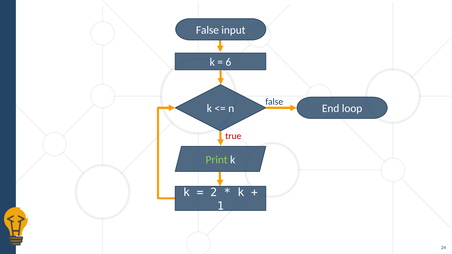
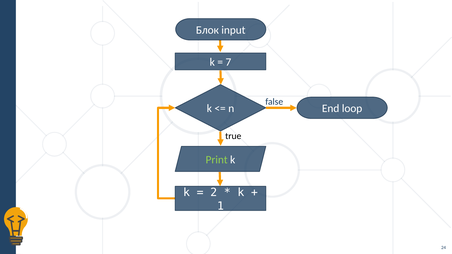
False: False -> Блок (207, 30)
6: 6 -> 7 (228, 62)
true colour: red -> black (233, 136)
